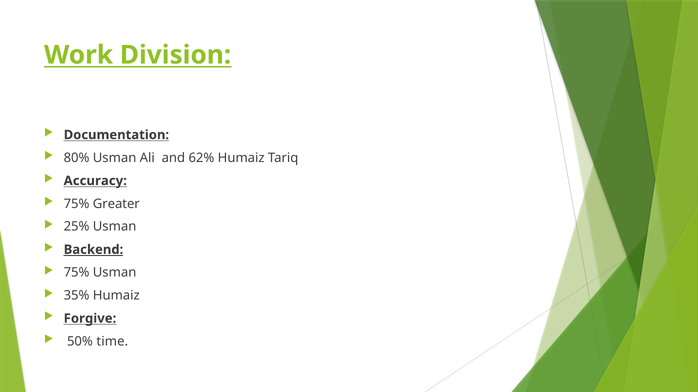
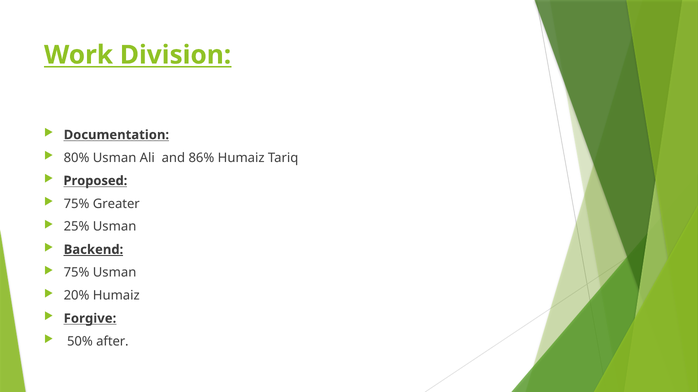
62%: 62% -> 86% (201, 158)
Accuracy: Accuracy -> Proposed (95, 181)
35%: 35% -> 20% (77, 296)
time: time -> after (112, 342)
